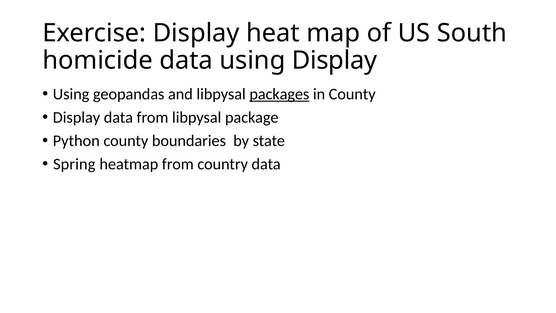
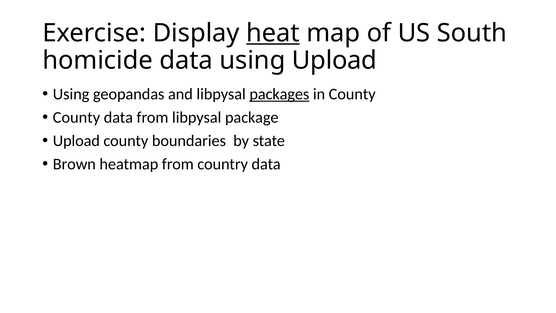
heat underline: none -> present (273, 33)
using Display: Display -> Upload (334, 60)
Display: Display -> County (76, 117)
Python: Python -> Upload (76, 141)
Spring: Spring -> Brown (74, 164)
